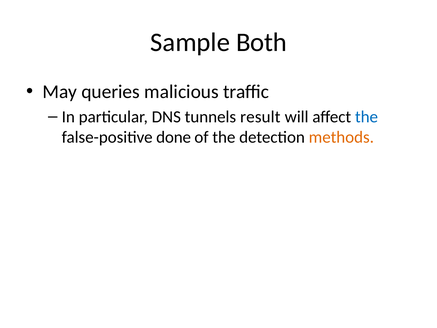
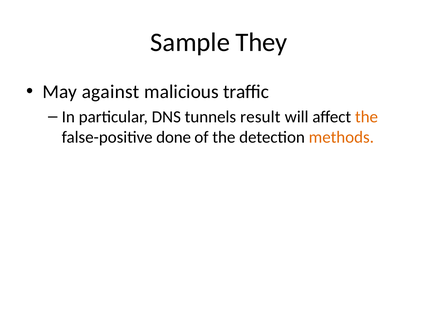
Both: Both -> They (261, 42)
queries: queries -> against (111, 92)
the colour: blue -> orange (367, 117)
